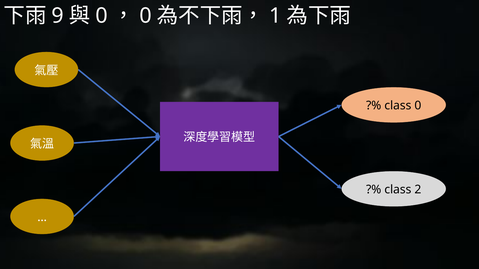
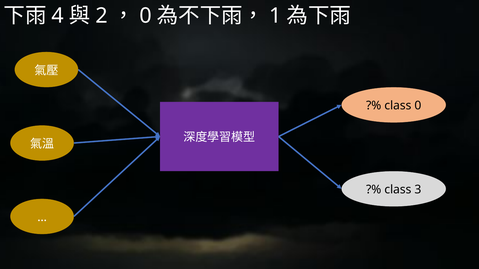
9: 9 -> 4 (58, 16)
0: 0 -> 2 (102, 16)
2: 2 -> 3 (418, 190)
